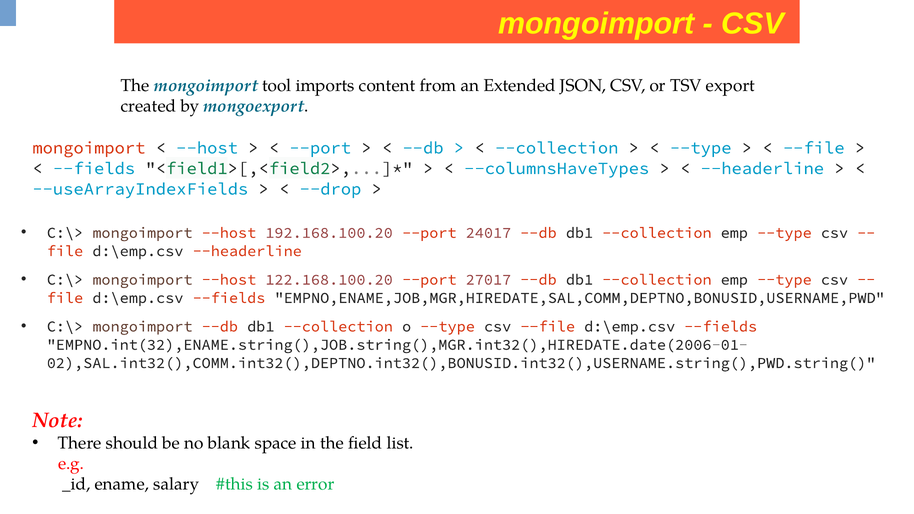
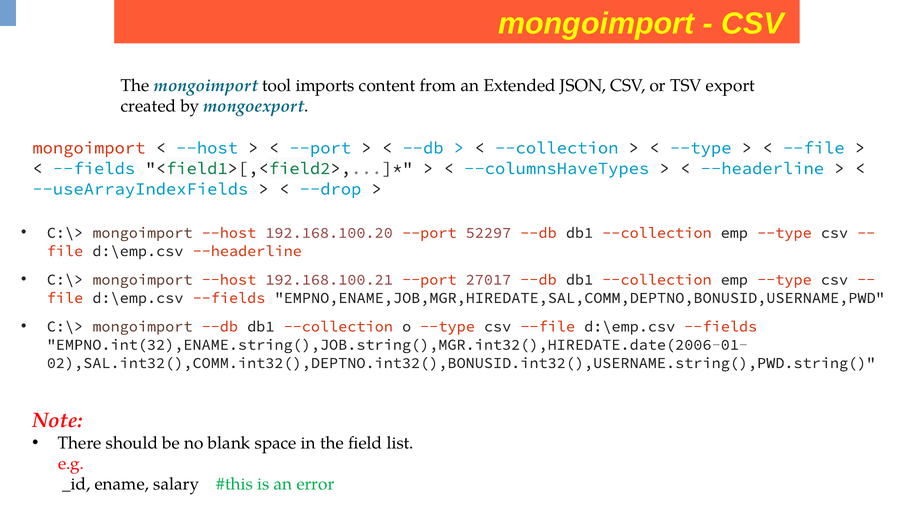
24017: 24017 -> 52297 (489, 233)
122.168.100.20: 122.168.100.20 -> 192.168.100.21 (329, 280)
